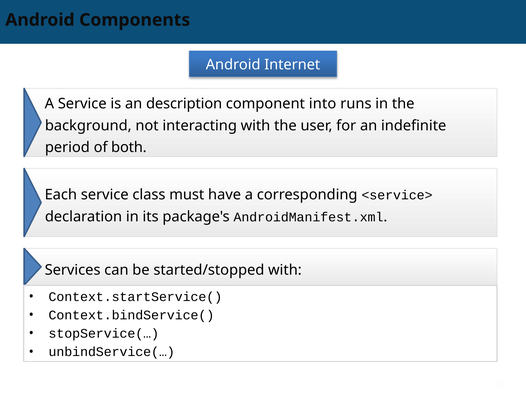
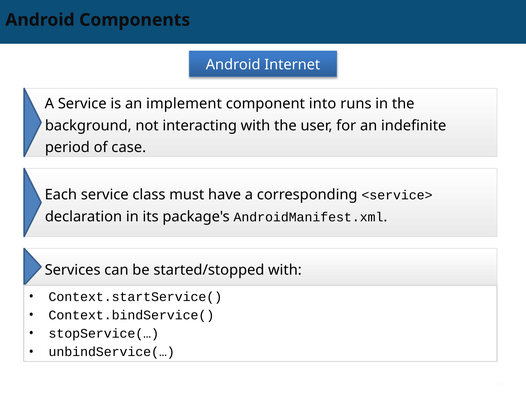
description: description -> implement (184, 104)
both: both -> case (129, 148)
